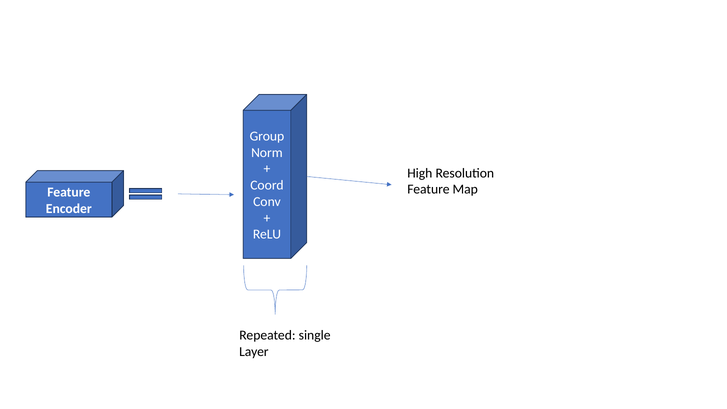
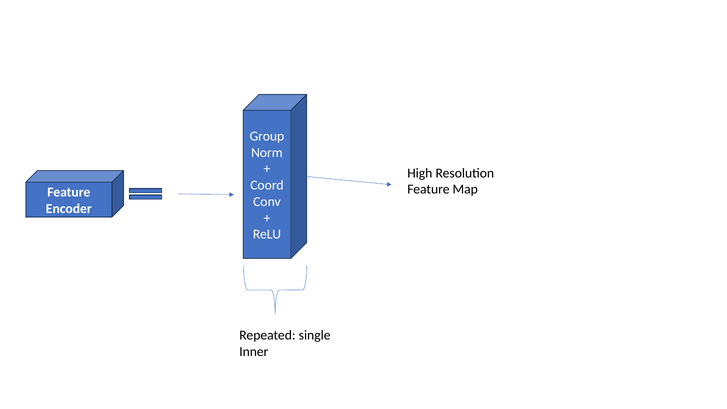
Layer: Layer -> Inner (254, 352)
